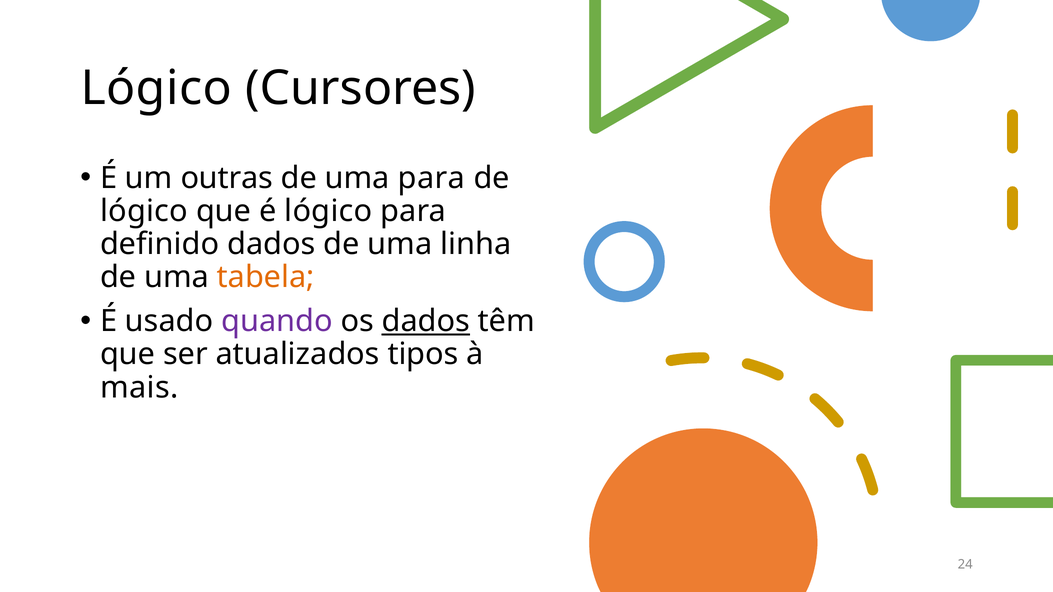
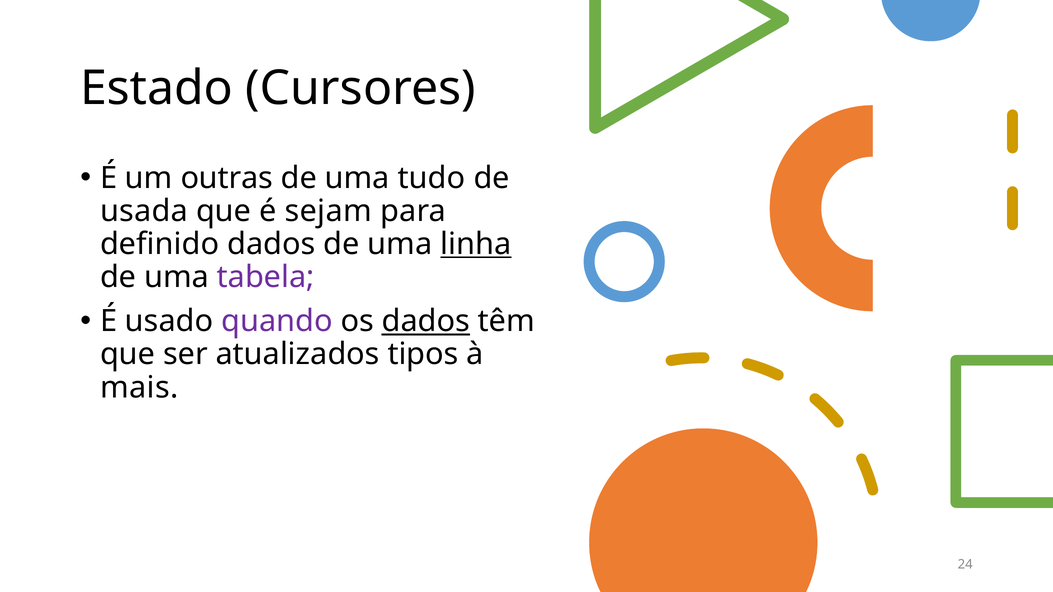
Lógico: Lógico -> Estado (157, 88)
uma para: para -> tudo (432, 178)
lógico: lógico -> usada (144, 211)
é lógico: lógico -> sejam (328, 211)
linha underline: none -> present (476, 244)
tabela colour: orange -> purple (266, 277)
